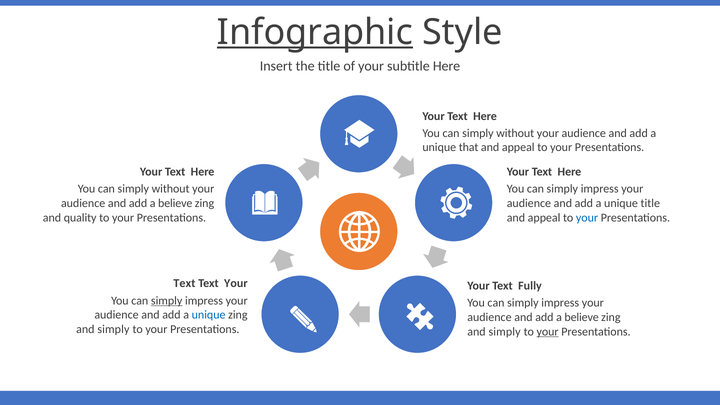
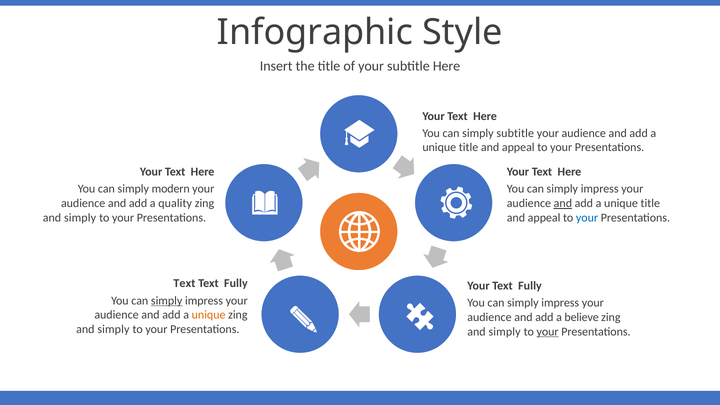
Infographic underline: present -> none (315, 32)
without: without -> subtitle (515, 133)
that: that -> title (469, 148)
without: without -> modern (171, 189)
believe: believe -> quality (175, 203)
and underline: none -> present (563, 203)
quality: quality -> simply (80, 218)
Your: Your -> Fully (236, 284)
unique colour: blue -> orange (209, 315)
